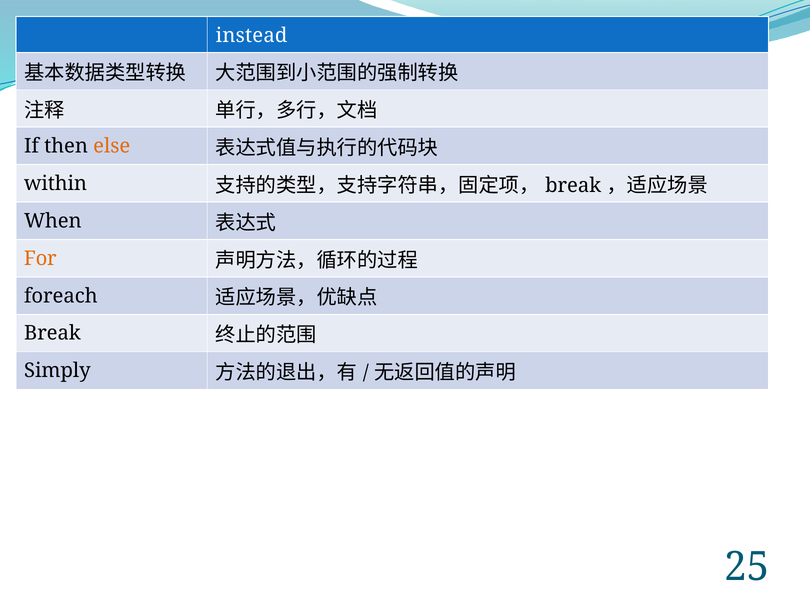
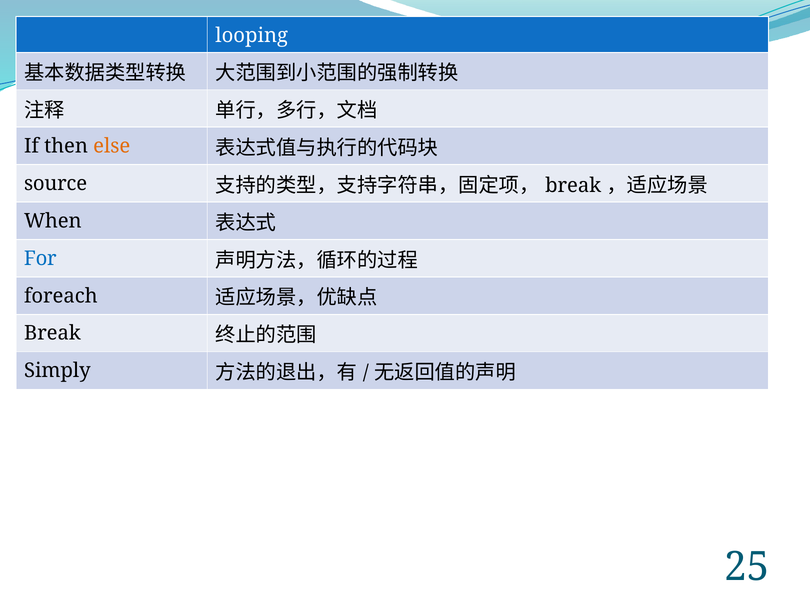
instead: instead -> looping (252, 36)
within: within -> source (56, 184)
For colour: orange -> blue (40, 259)
